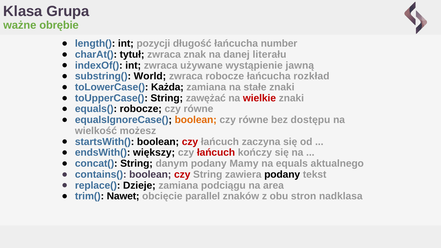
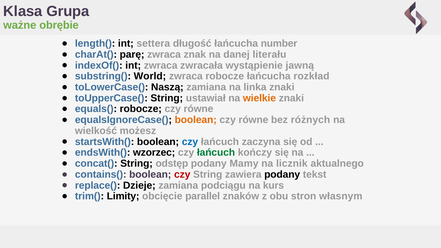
pozycji: pozycji -> settera (153, 44)
tytuł: tytuł -> parę (132, 54)
używane: używane -> zwracała (202, 65)
Każda: Każda -> Naszą (167, 87)
stałe: stałe -> linka (255, 87)
zawężać: zawężać -> ustawiał (206, 98)
wielkie colour: red -> orange (259, 98)
dostępu: dostępu -> różnych (310, 120)
czy colour: red -> blue (190, 142)
większy: większy -> wzorzec (154, 153)
łańcuch colour: red -> green (216, 153)
danym: danym -> odstęp (172, 164)
equals: equals -> licznik (292, 164)
area: area -> kurs (273, 185)
Nawet: Nawet -> Limity (123, 196)
nadklasa: nadklasa -> własnym (341, 196)
